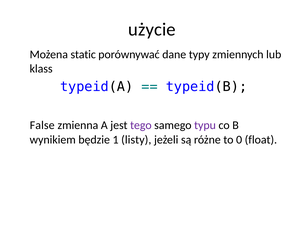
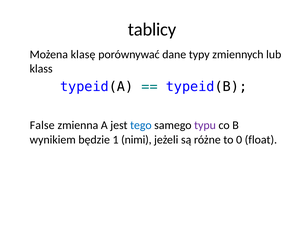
użycie: użycie -> tablicy (152, 29)
static: static -> klasę (83, 55)
tego colour: purple -> blue (141, 125)
listy: listy -> nimi (136, 140)
